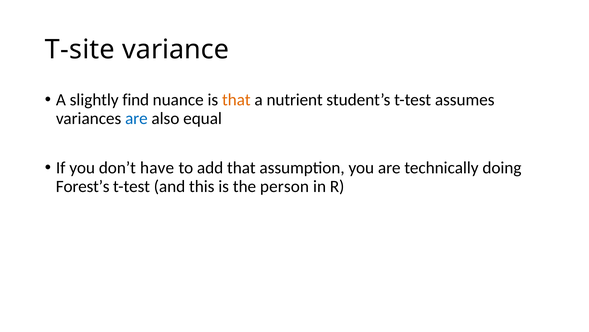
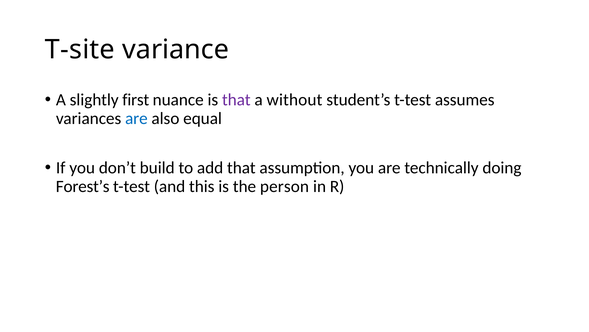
find: find -> first (136, 100)
that colour: orange -> purple (236, 100)
nutrient: nutrient -> without (294, 100)
have: have -> build (157, 168)
